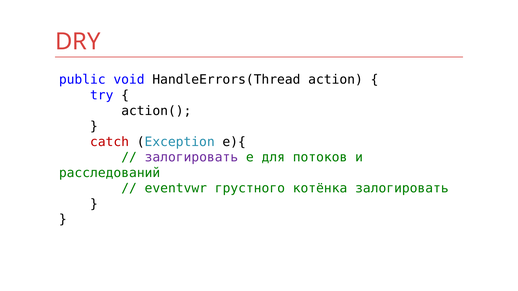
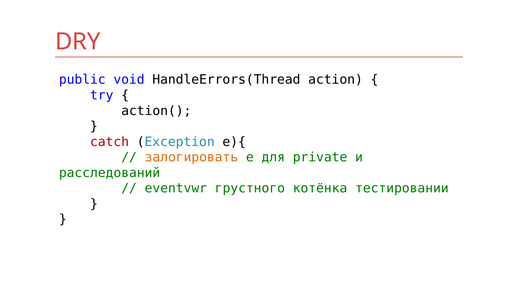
залогировать colour: purple -> orange (191, 158)
потоков: потоков -> private (320, 158)
котёнка залогировать: залогировать -> тестировании (402, 189)
